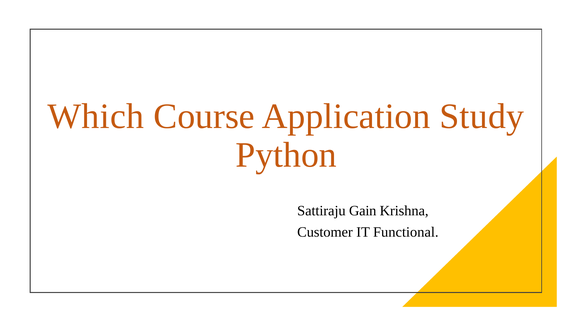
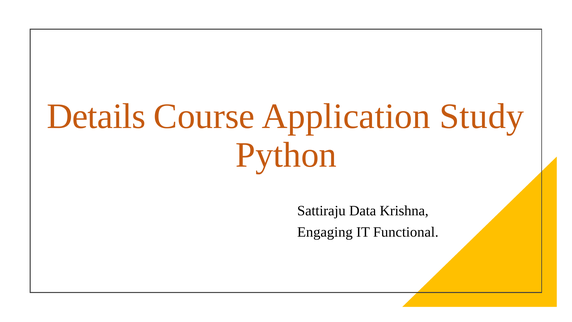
Which: Which -> Details (96, 116)
Gain: Gain -> Data (363, 211)
Customer: Customer -> Engaging (325, 232)
